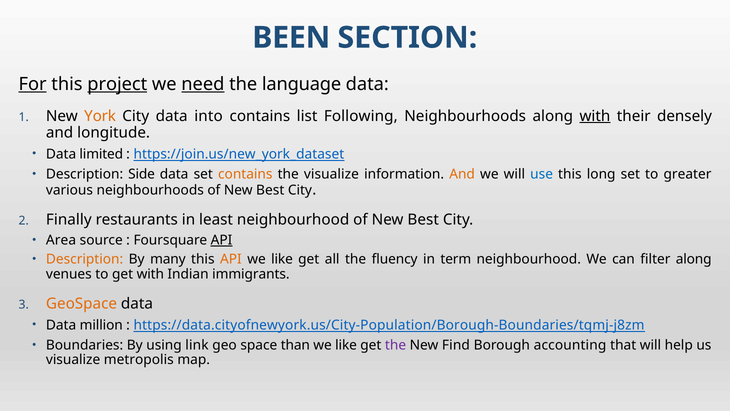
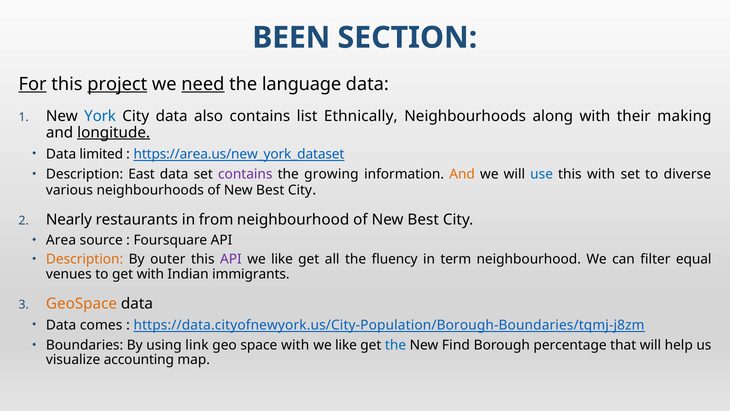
York colour: orange -> blue (100, 116)
into: into -> also (209, 116)
Following: Following -> Ethnically (361, 116)
with underline: present -> none (595, 116)
densely: densely -> making (684, 116)
longitude underline: none -> present (114, 132)
https://join.us/new_york_dataset: https://join.us/new_york_dataset -> https://area.us/new_york_dataset (239, 154)
Side: Side -> East (142, 174)
contains colour: orange -> purple (245, 174)
the visualize: visualize -> growing (331, 174)
this long: long -> with (601, 174)
greater: greater -> diverse (687, 174)
Finally: Finally -> Nearly (69, 220)
least: least -> from (216, 220)
API underline: present -> none (222, 240)
many: many -> outer (168, 259)
API colour: orange -> purple (231, 259)
filter along: along -> equal (694, 259)
million: million -> comes (101, 325)
space than: than -> with (295, 345)
the colour: purple -> blue (396, 345)
accounting: accounting -> percentage (570, 345)
metropolis: metropolis -> accounting (139, 360)
